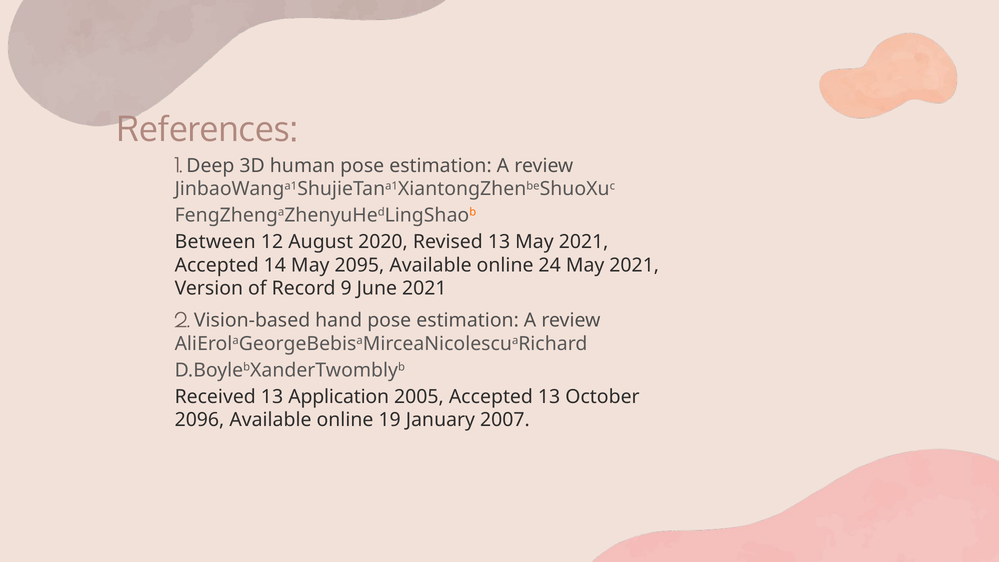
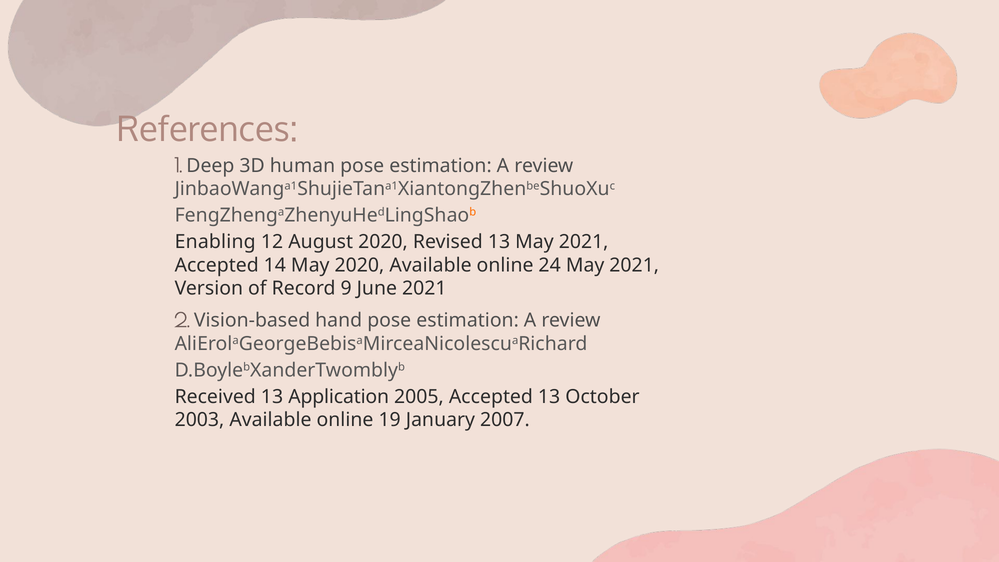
Between: Between -> Enabling (215, 242)
May 2095: 2095 -> 2020 (359, 265)
2096: 2096 -> 2003 (199, 420)
